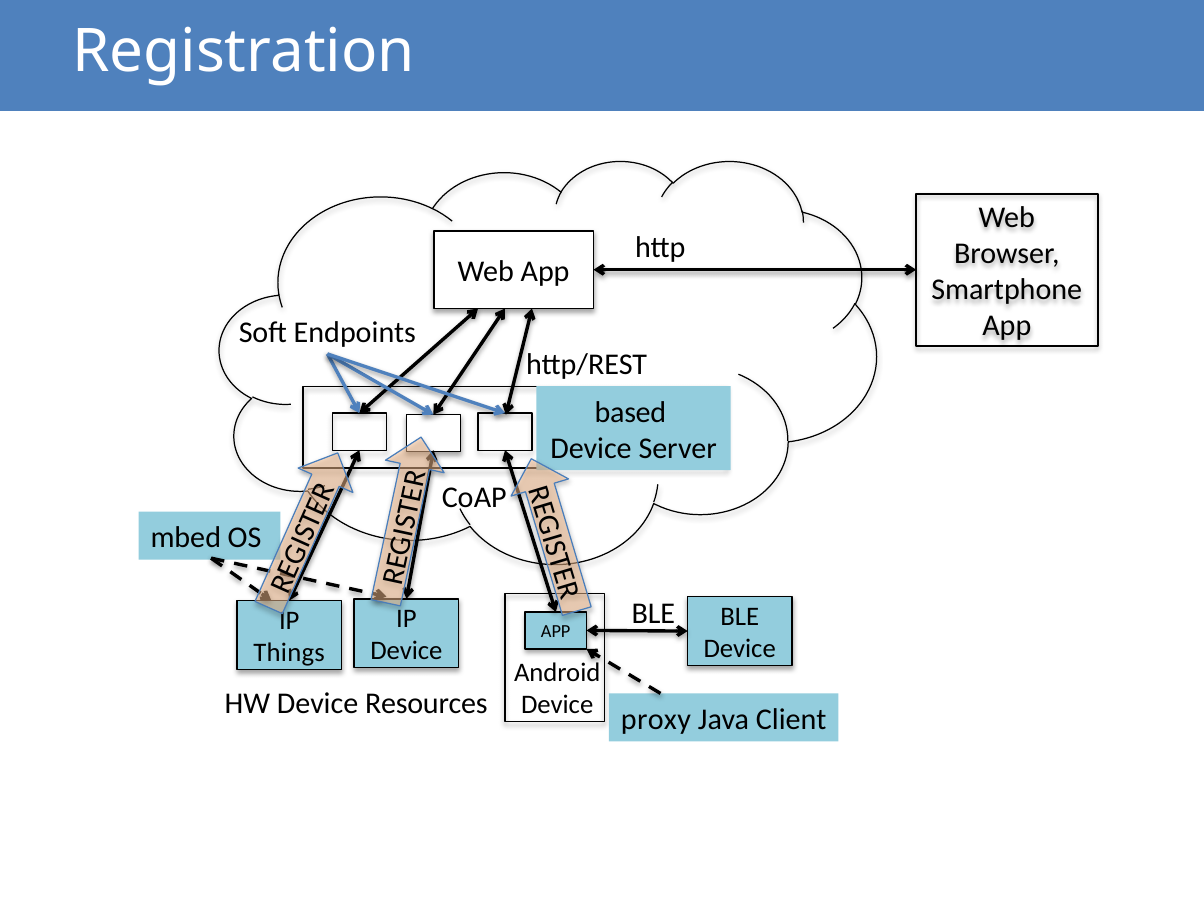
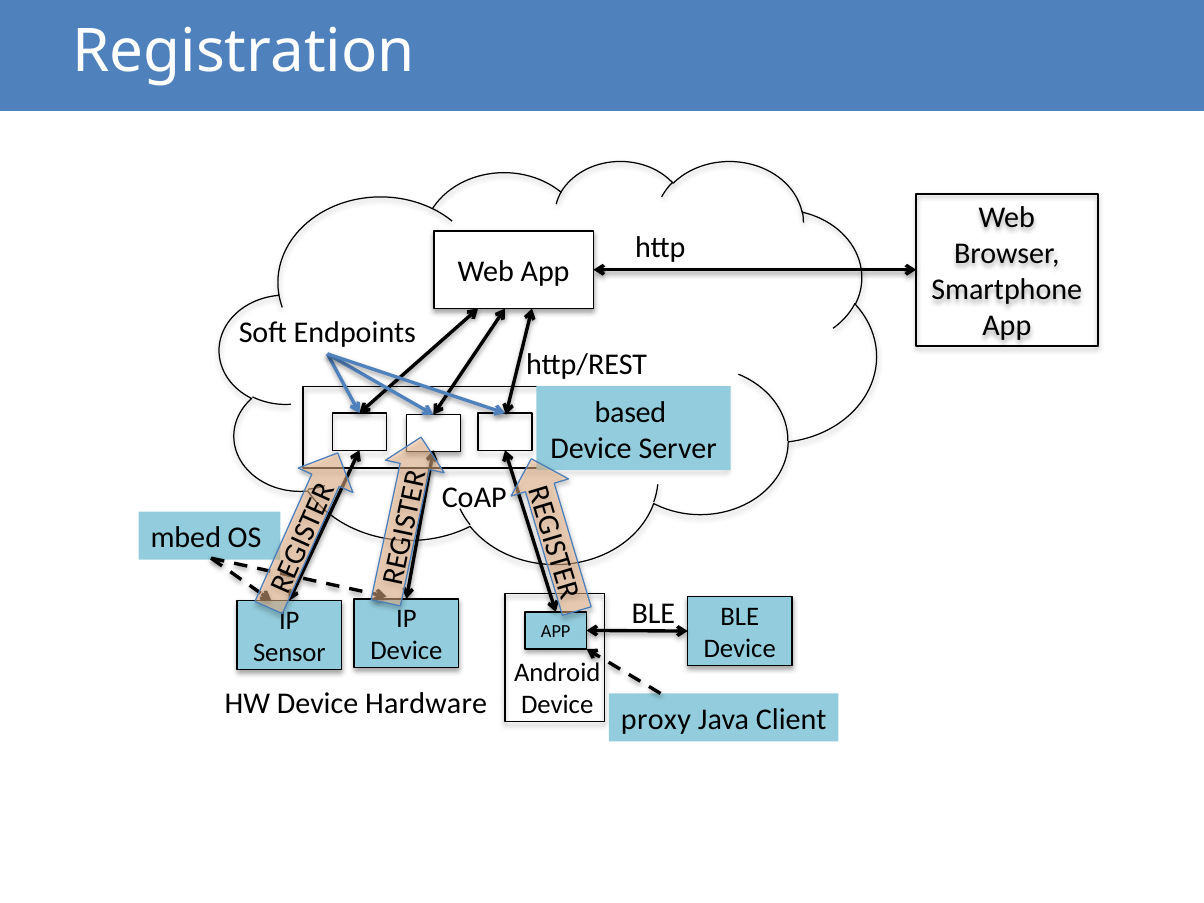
Things: Things -> Sensor (289, 653)
Resources: Resources -> Hardware (426, 703)
